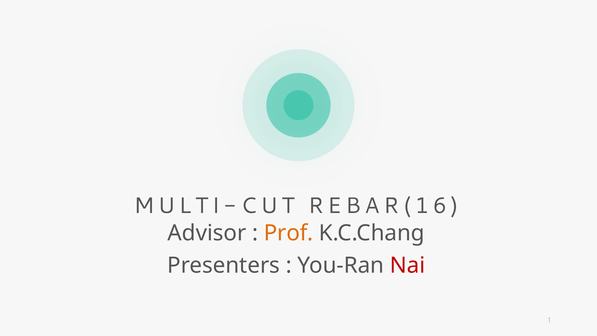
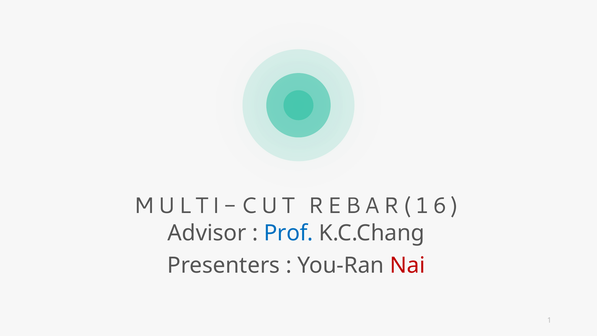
Prof colour: orange -> blue (289, 233)
